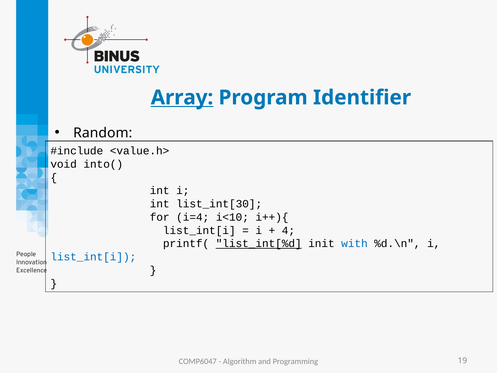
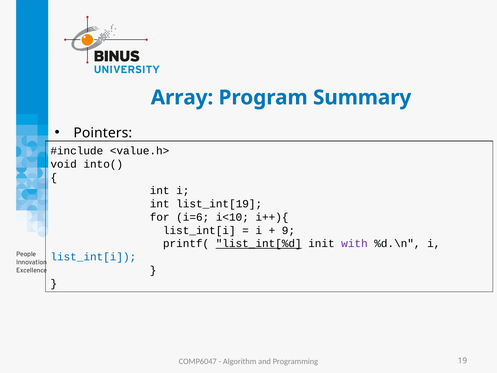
Array underline: present -> none (182, 97)
Identifier: Identifier -> Summary (362, 97)
Random: Random -> Pointers (103, 133)
list_int[30: list_int[30 -> list_int[19 (219, 204)
i=4: i=4 -> i=6 (193, 217)
4: 4 -> 9 (288, 230)
with colour: blue -> purple (354, 243)
